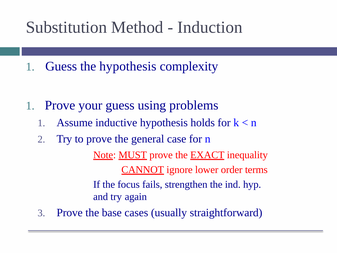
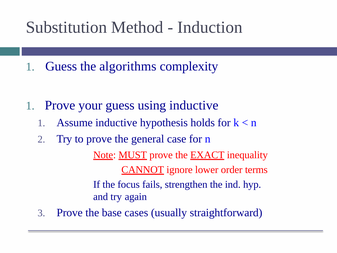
the hypothesis: hypothesis -> algorithms (128, 66)
using problems: problems -> inductive (194, 105)
